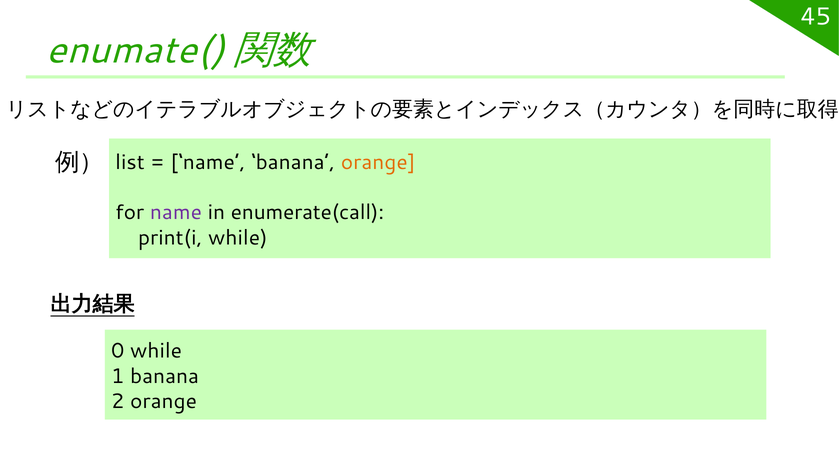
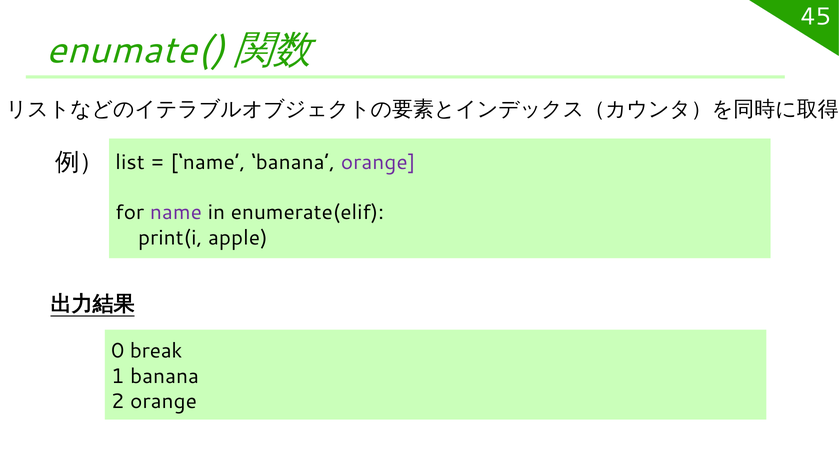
orange colour: orange -> purple (378, 162)
enumerate(call: enumerate(call -> enumerate(elif (307, 212)
print(i while: while -> apple (238, 238)
0 while: while -> break (156, 351)
